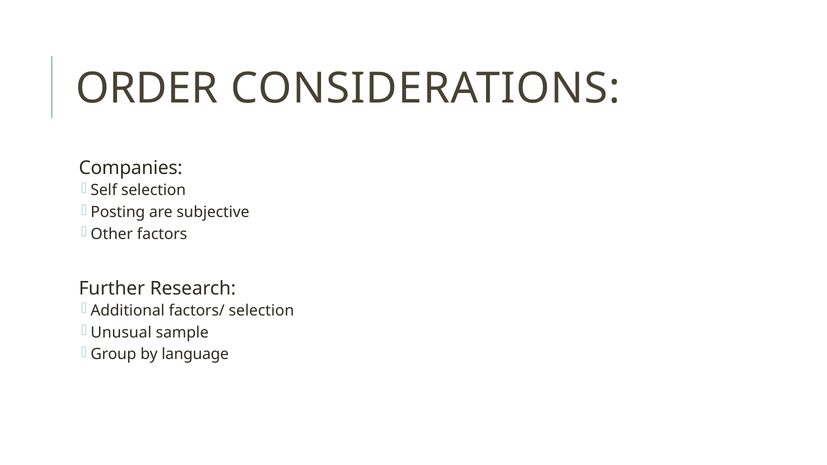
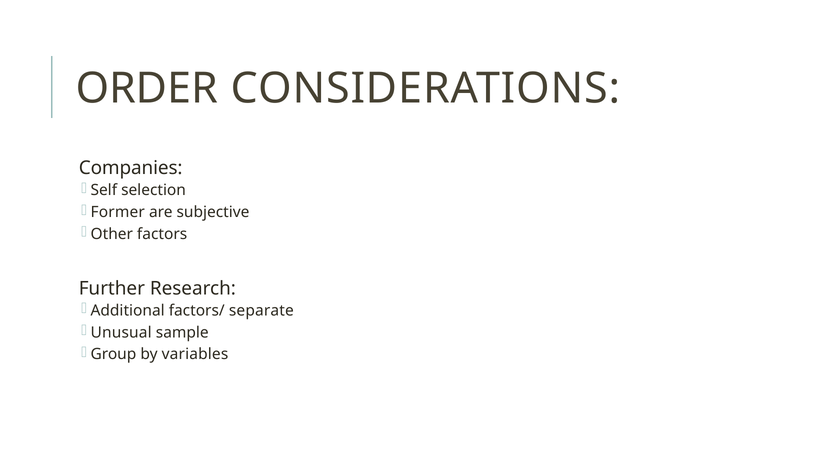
Posting: Posting -> Former (118, 212)
factors/ selection: selection -> separate (261, 311)
language: language -> variables (195, 354)
